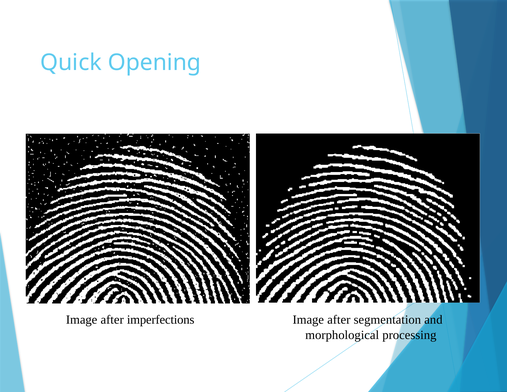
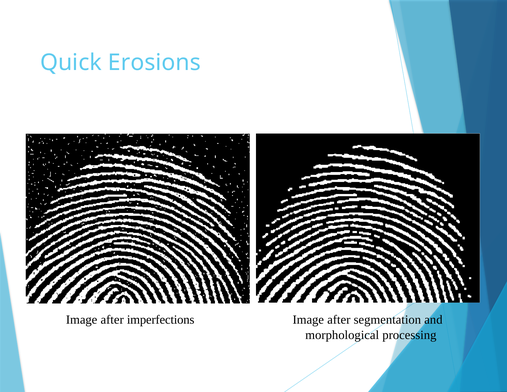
Opening: Opening -> Erosions (154, 62)
